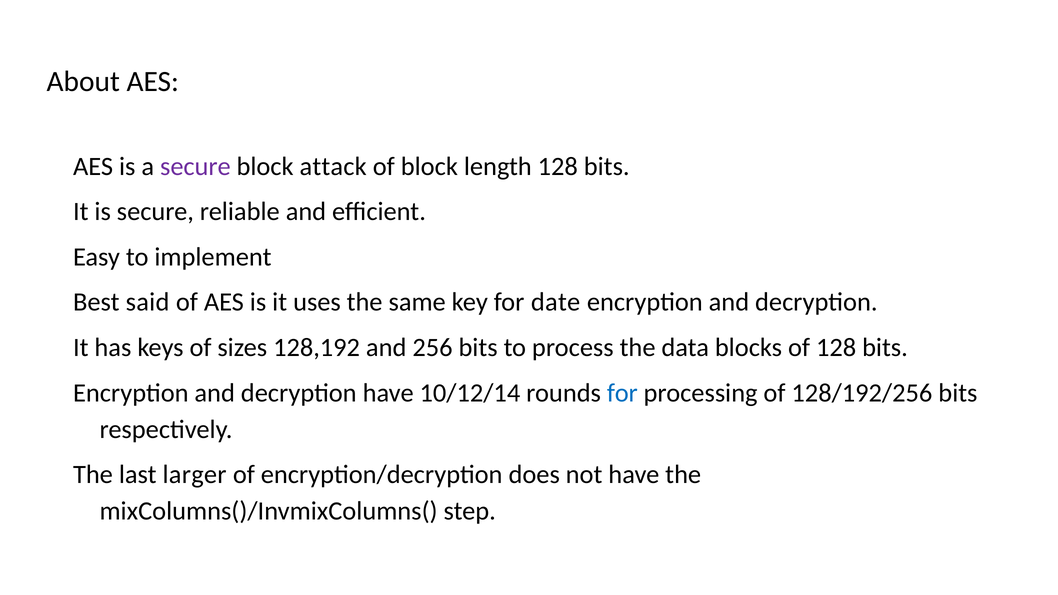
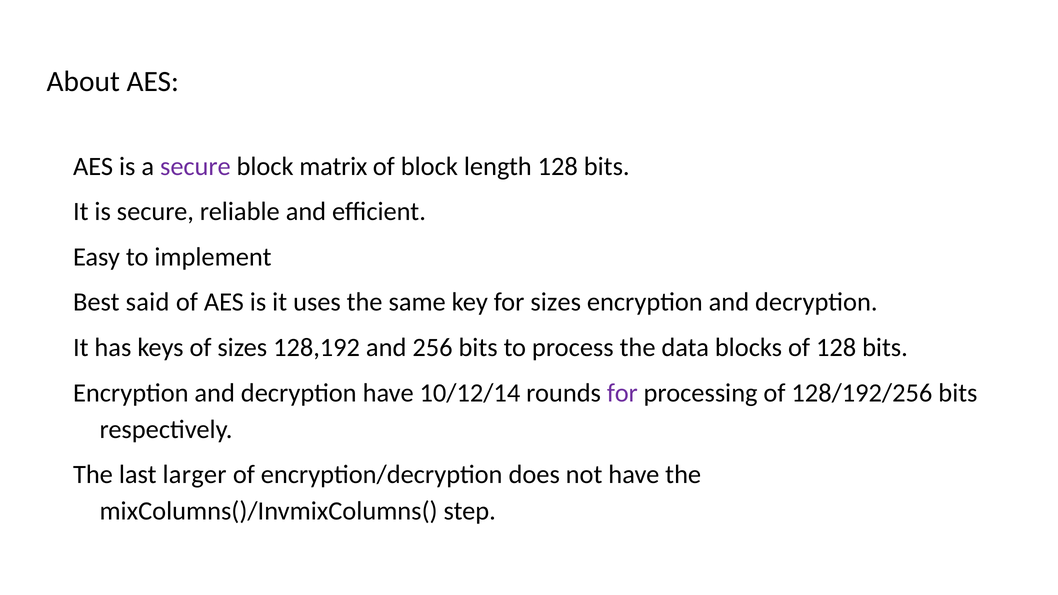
attack: attack -> matrix (333, 166)
for date: date -> sizes (556, 302)
for colour: blue -> purple (622, 393)
